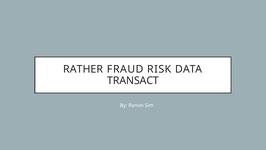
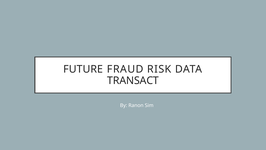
RATHER: RATHER -> FUTURE (83, 69)
